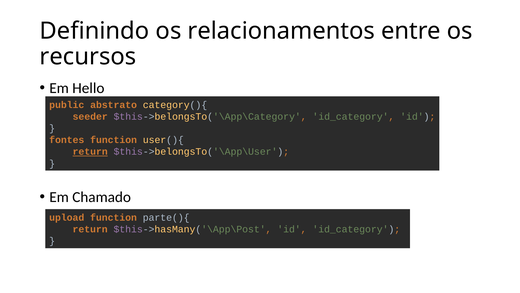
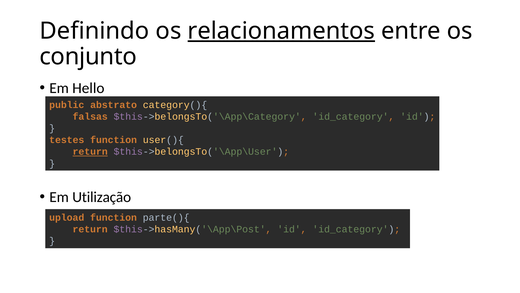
relacionamentos underline: none -> present (281, 31)
recursos: recursos -> conjunto (88, 57)
seeder: seeder -> falsas (90, 116)
fontes: fontes -> testes (67, 140)
Chamado: Chamado -> Utilização (102, 197)
